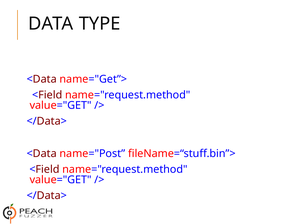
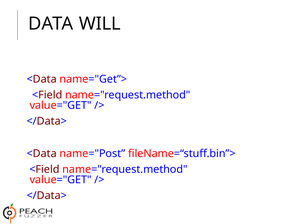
TYPE: TYPE -> WILL (100, 24)
